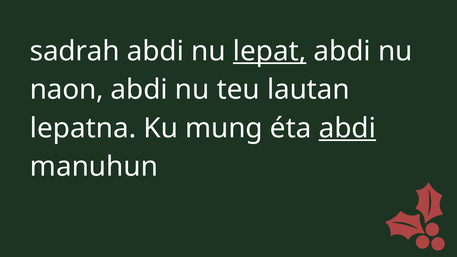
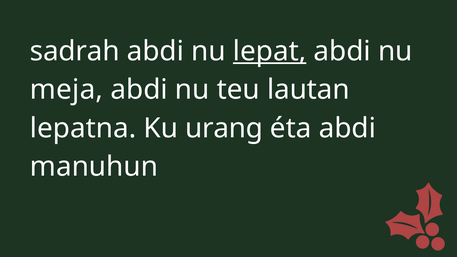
naon: naon -> meja (67, 90)
mung: mung -> urang (224, 128)
abdi underline: present -> none (347, 128)
